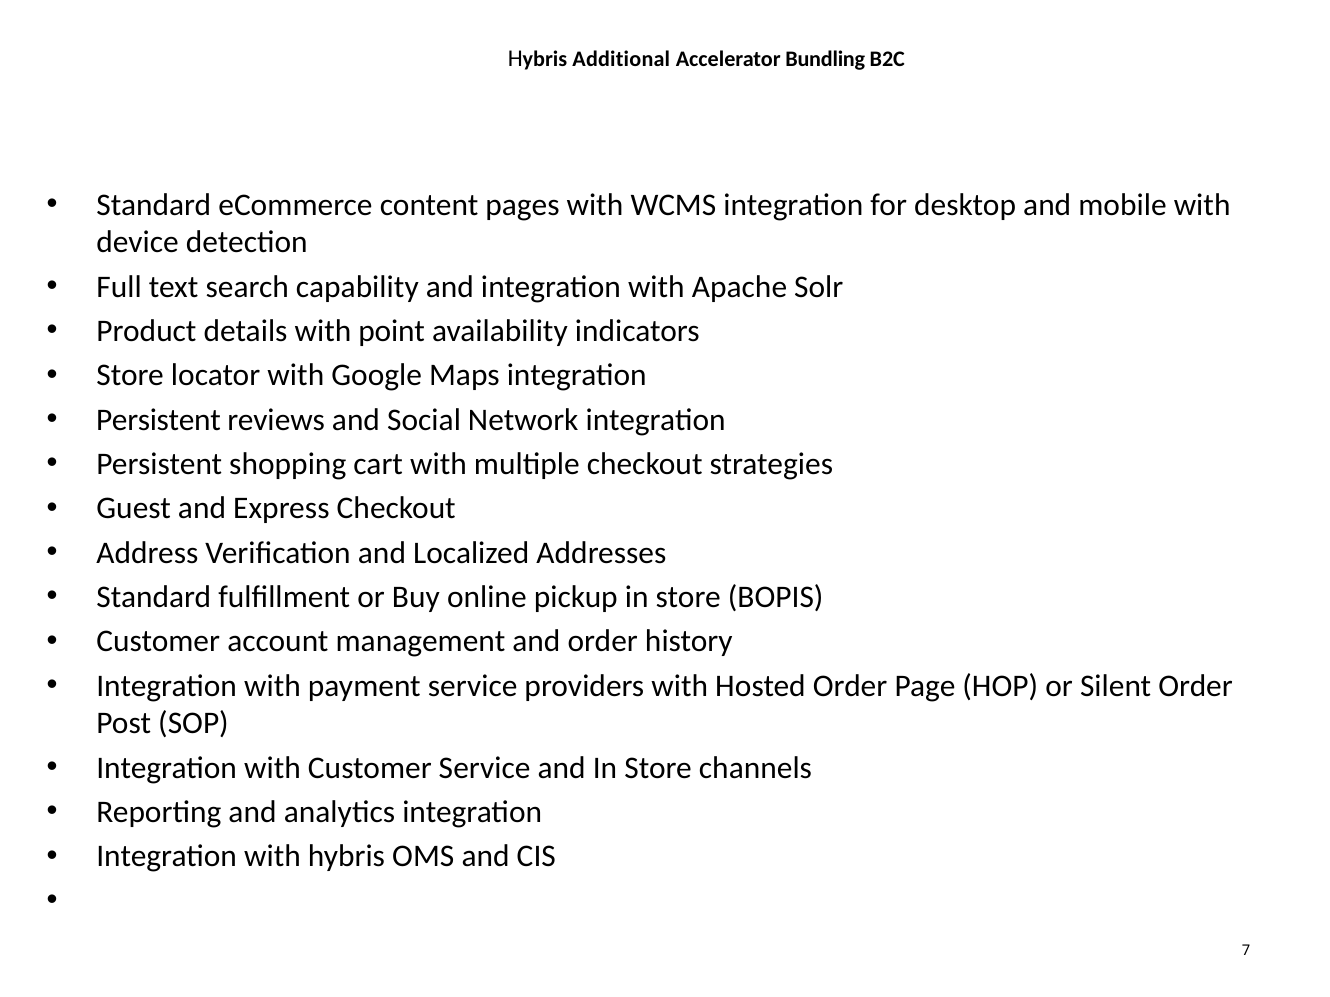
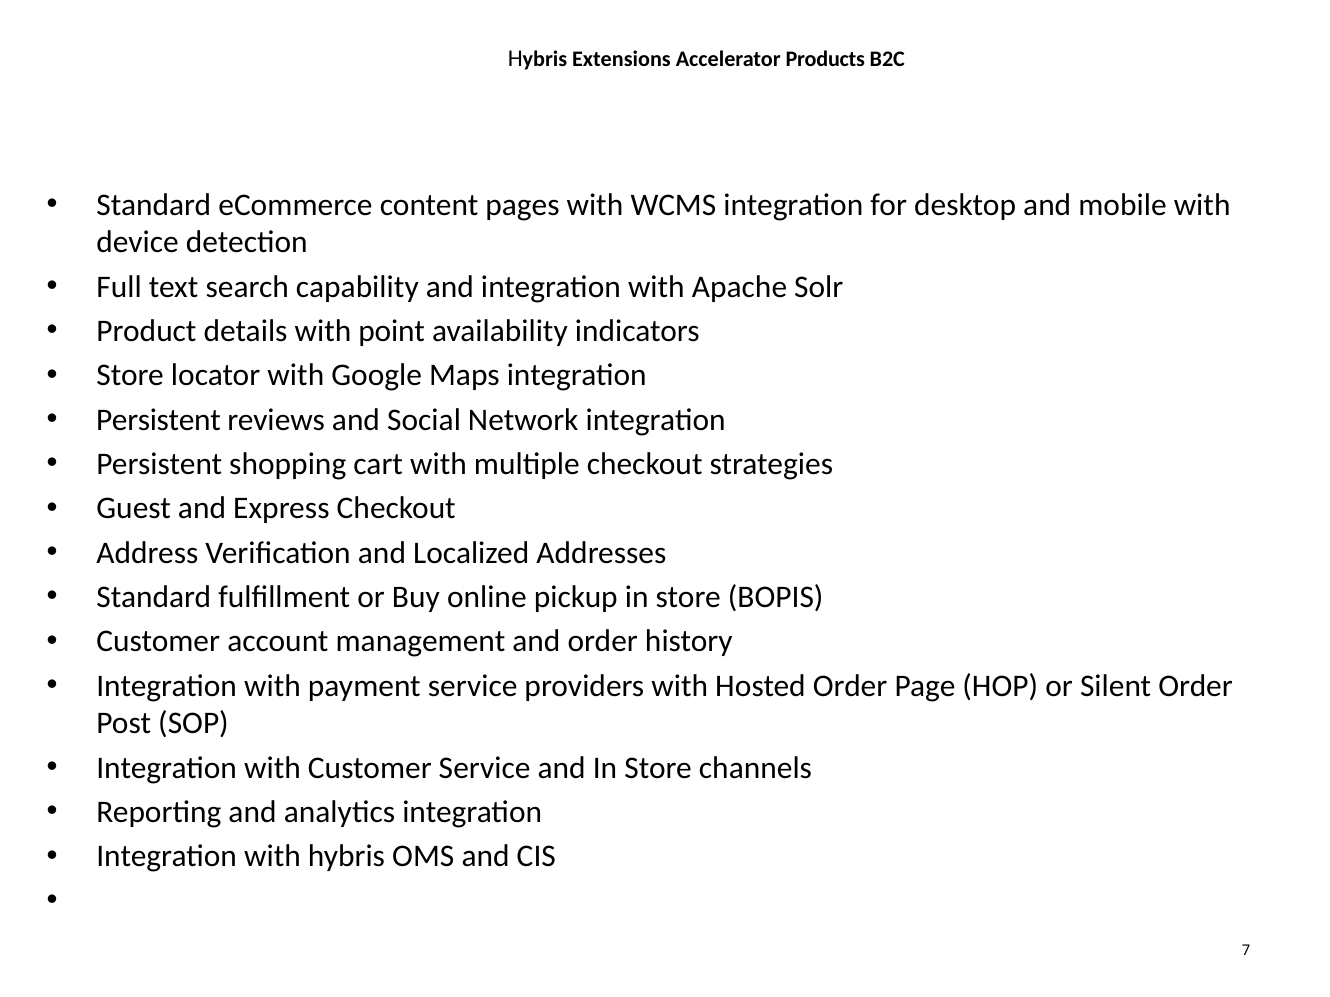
Additional: Additional -> Extensions (621, 59)
Bundling: Bundling -> Products (825, 59)
